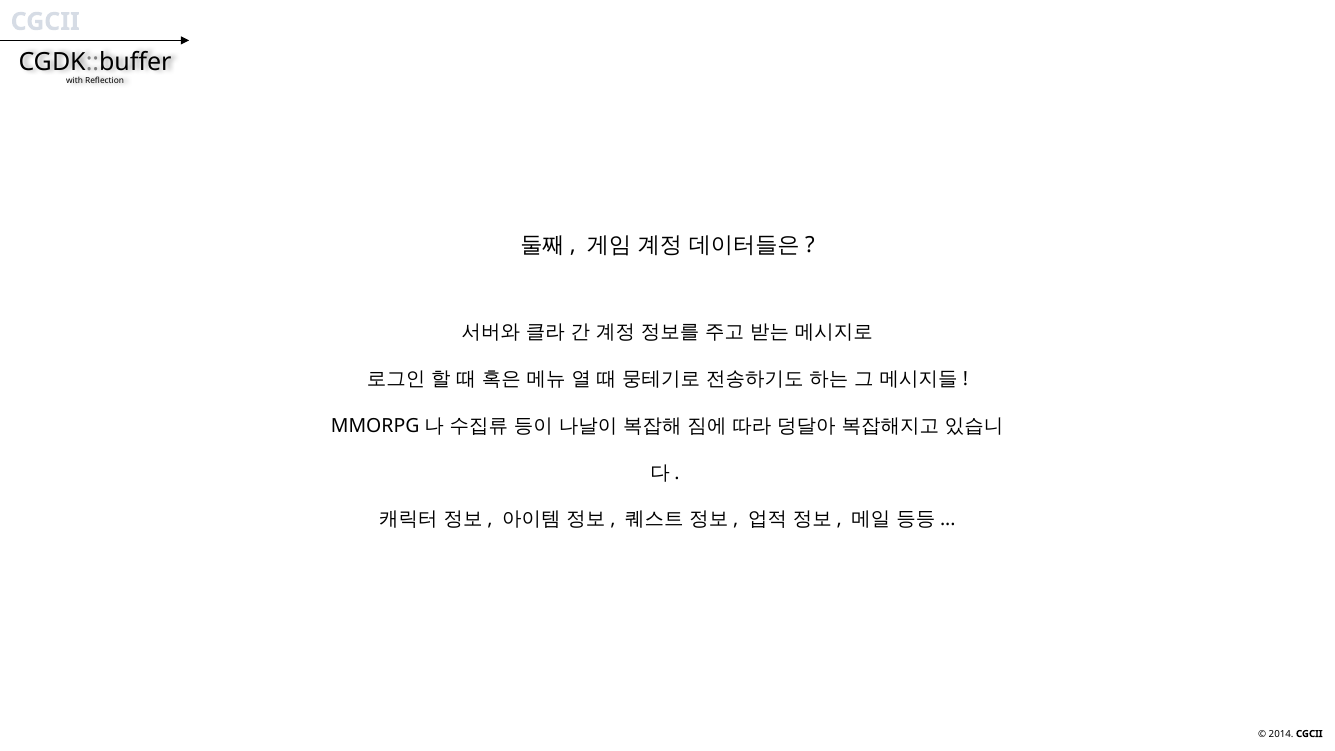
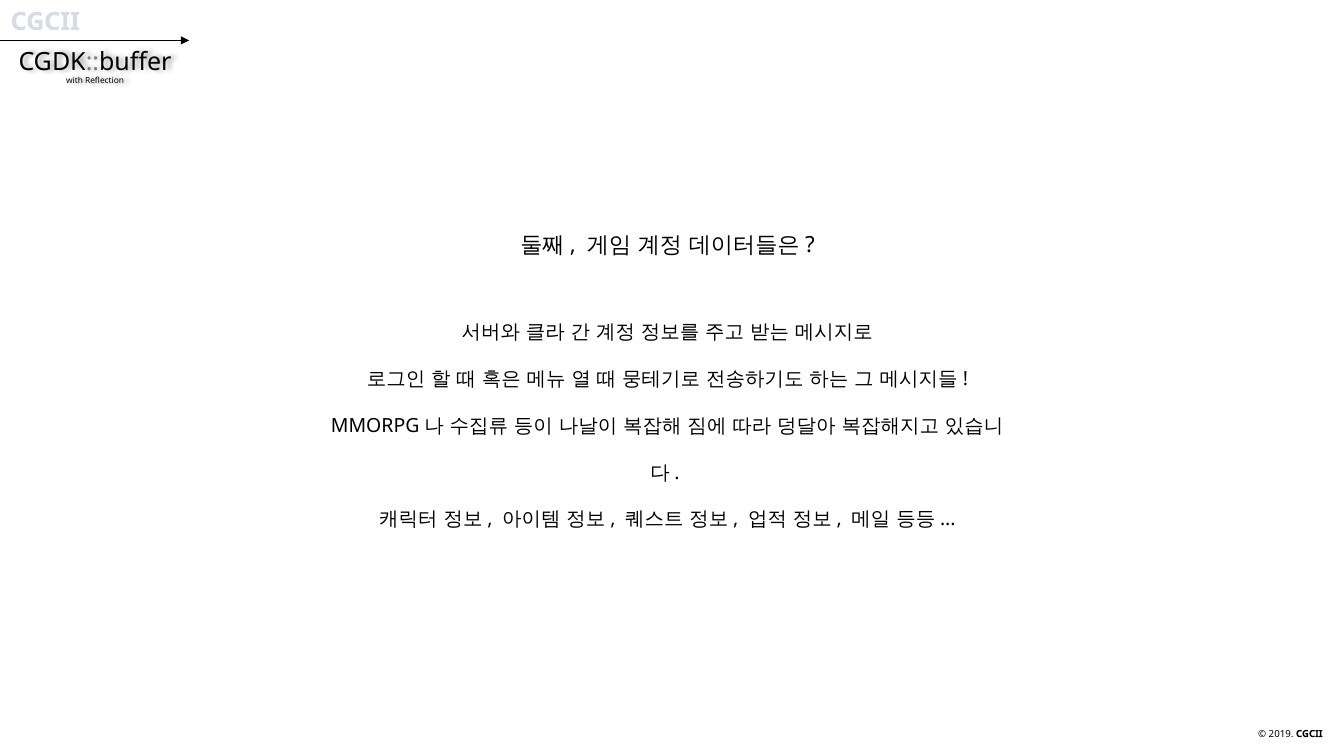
2014: 2014 -> 2019 (1281, 734)
